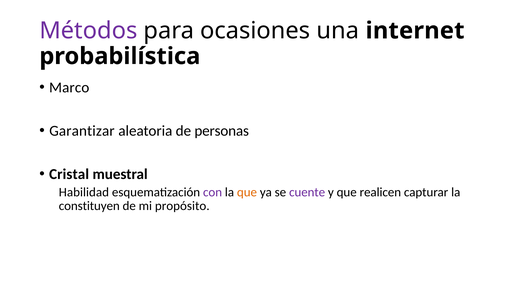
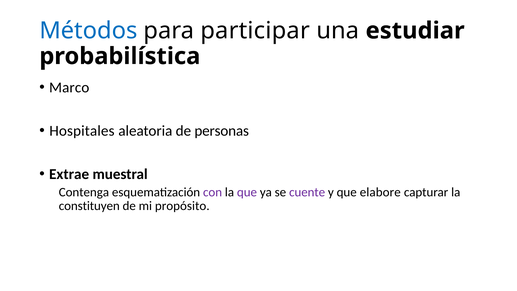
Métodos colour: purple -> blue (88, 31)
ocasiones: ocasiones -> participar (255, 31)
internet: internet -> estudiar (415, 31)
Garantizar: Garantizar -> Hospitales (82, 131)
Cristal: Cristal -> Extrae (69, 174)
Habilidad: Habilidad -> Contenga (84, 192)
que colour: orange -> purple (247, 192)
realicen: realicen -> elabore (380, 192)
